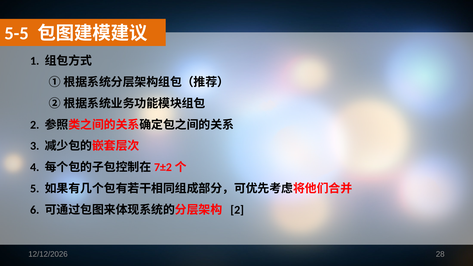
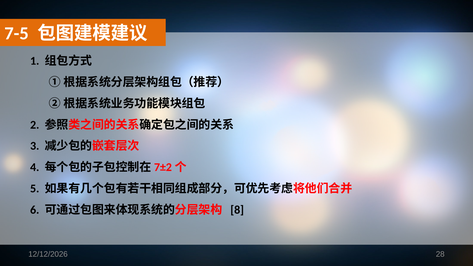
5-5: 5-5 -> 7-5 (17, 34)
2: 2 -> 8 (237, 210)
